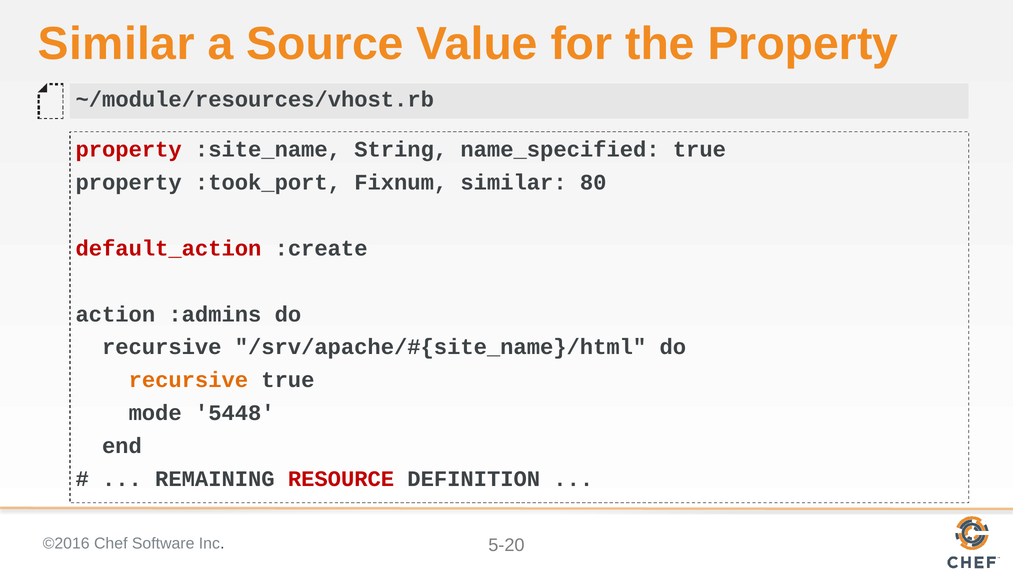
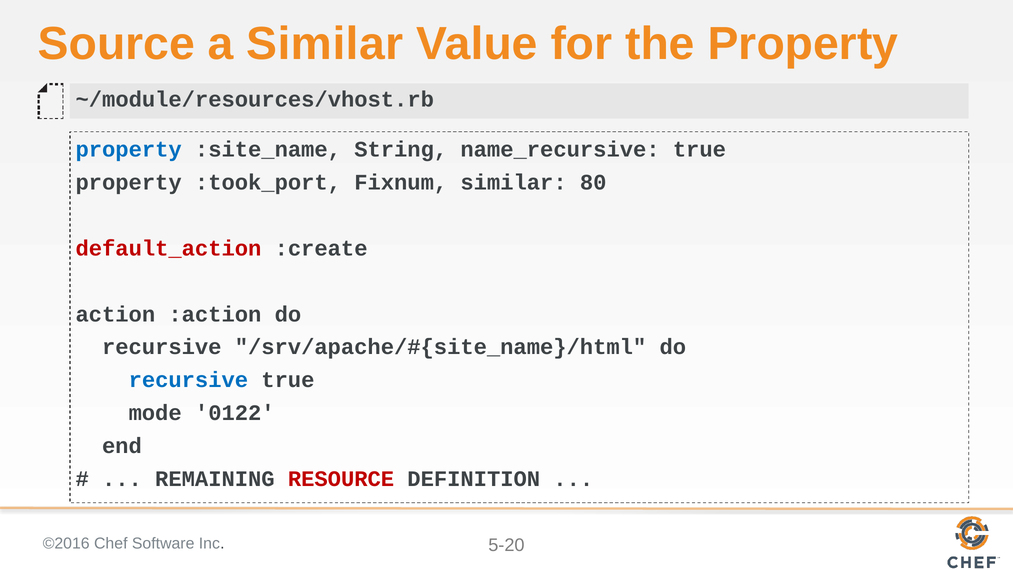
Similar: Similar -> Source (116, 44)
a Source: Source -> Similar (325, 44)
property colour: red -> blue (129, 149)
name_specified: name_specified -> name_recursive (560, 149)
:admins: :admins -> :action (215, 314)
recursive colour: orange -> blue (188, 380)
5448: 5448 -> 0122 (235, 413)
